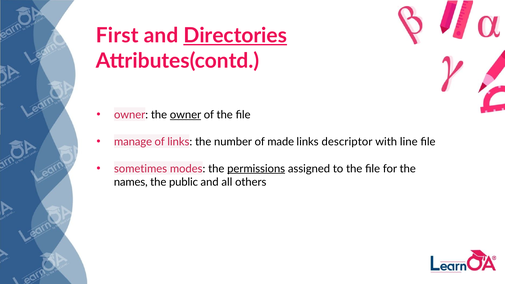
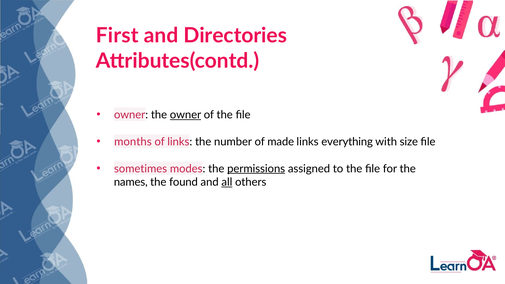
Directories underline: present -> none (235, 36)
manage: manage -> months (133, 142)
descriptor: descriptor -> everything (347, 142)
line: line -> size (409, 142)
public: public -> found (184, 182)
all underline: none -> present (227, 182)
